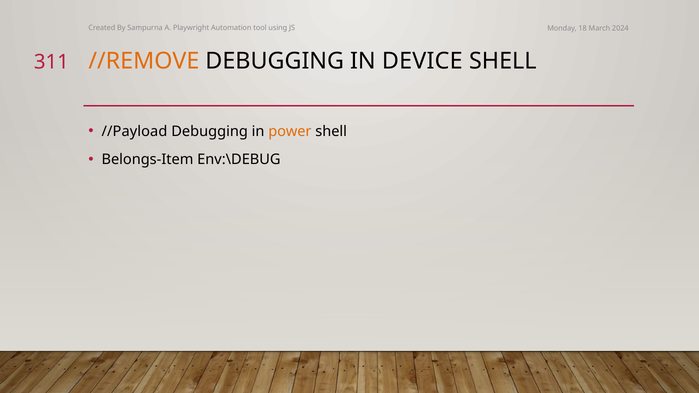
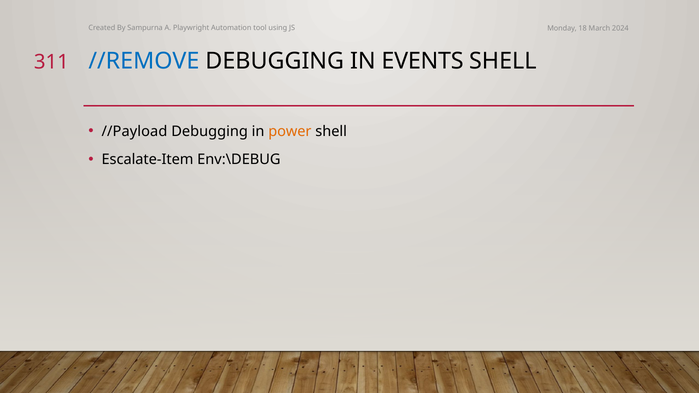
//REMOVE colour: orange -> blue (144, 61)
DEVICE: DEVICE -> EVENTS (423, 61)
Belongs-Item: Belongs-Item -> Escalate-Item (147, 160)
